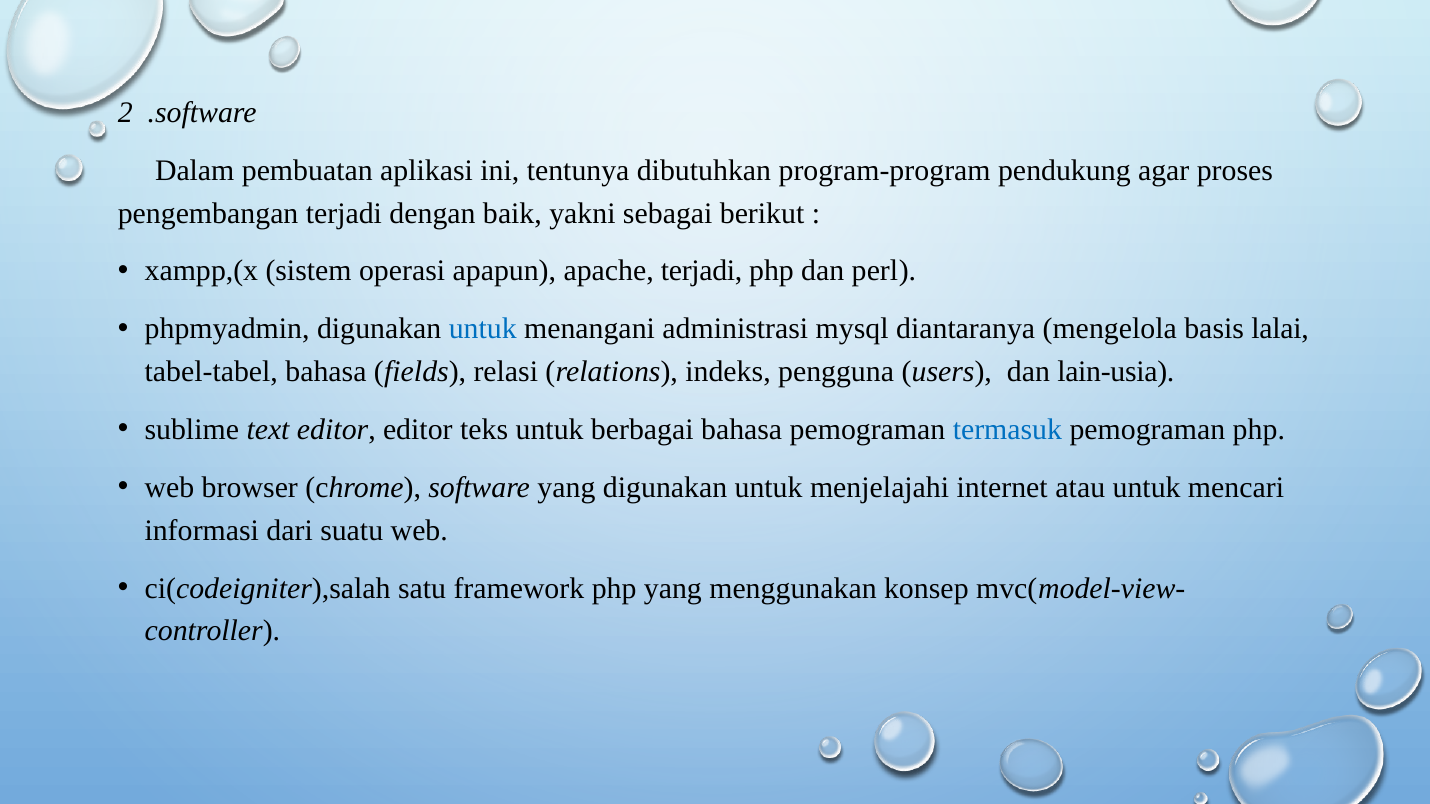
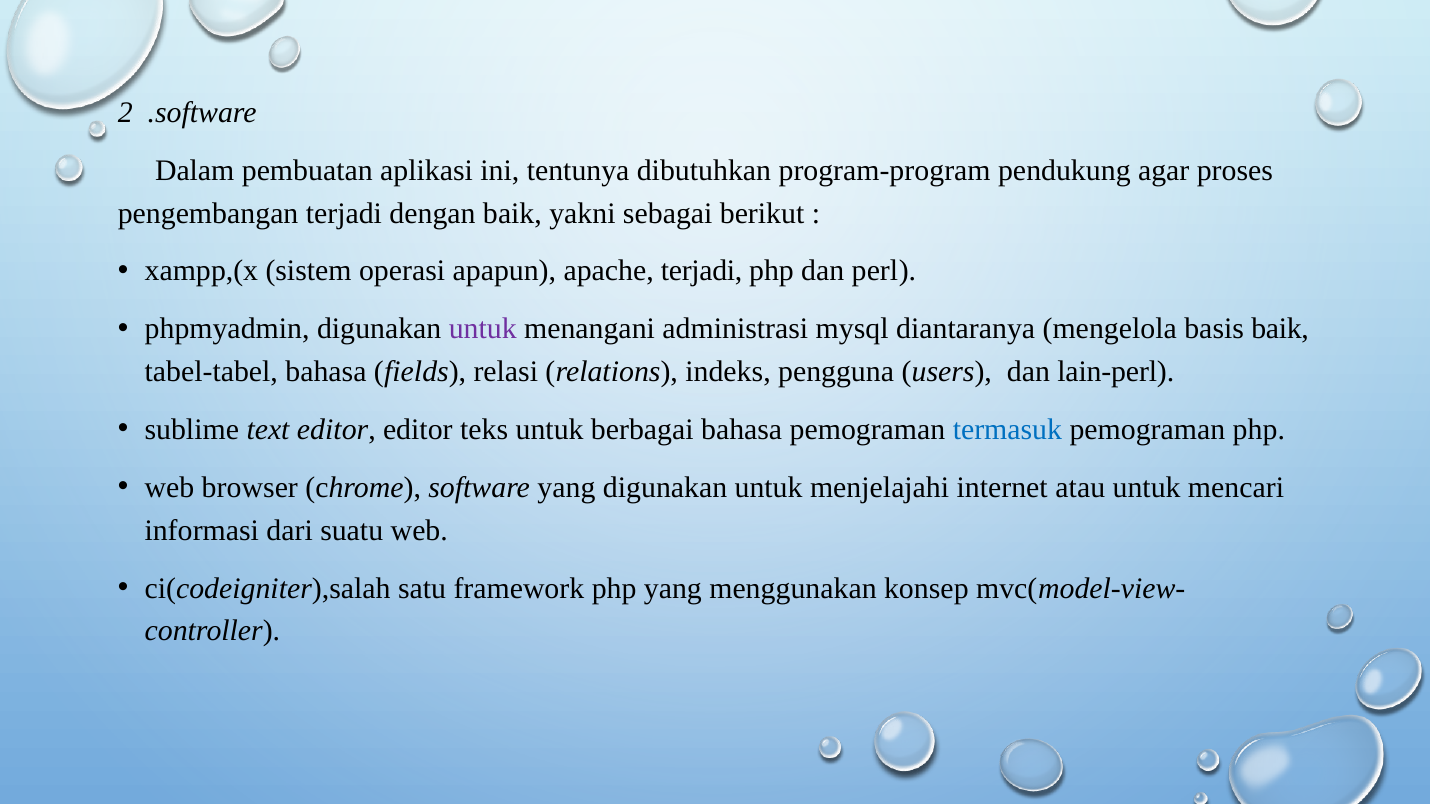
untuk colour: blue -> purple (483, 329)
basis lalai: lalai -> baik (1280, 329)
lain-usia: lain-usia -> lain-perl (1116, 372)
